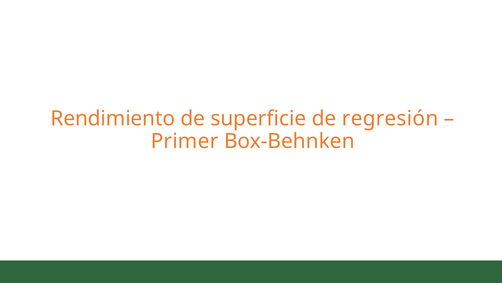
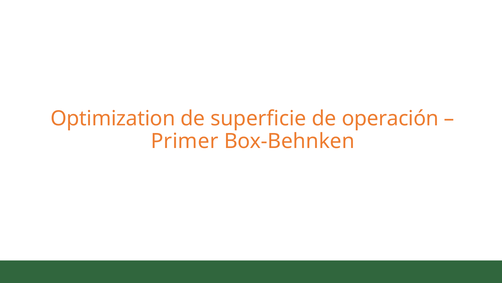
Rendimiento: Rendimiento -> Optimization (113, 118)
regresión: regresión -> operación (390, 118)
